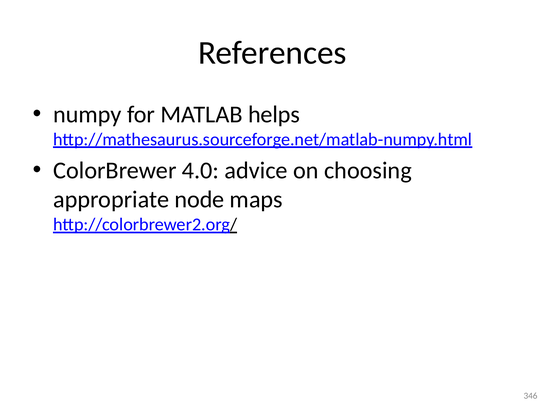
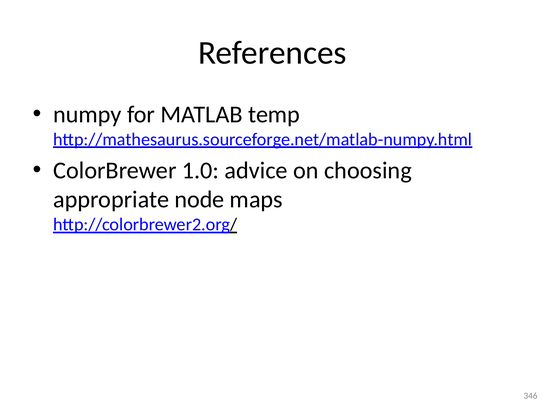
helps: helps -> temp (274, 114)
4.0: 4.0 -> 1.0 (200, 170)
